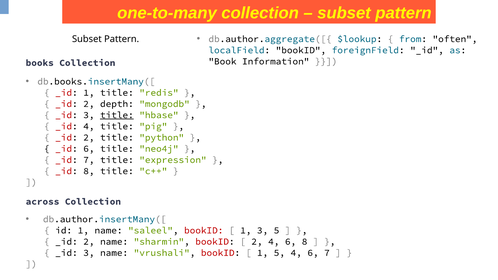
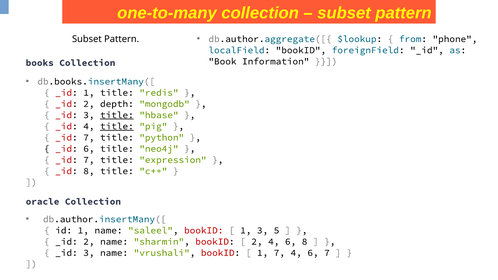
often: often -> phone (455, 39)
title underline: none -> present (117, 126)
2: 2 -> 7 (89, 137)
across: across -> oracle (43, 202)
1 5: 5 -> 7 (279, 253)
